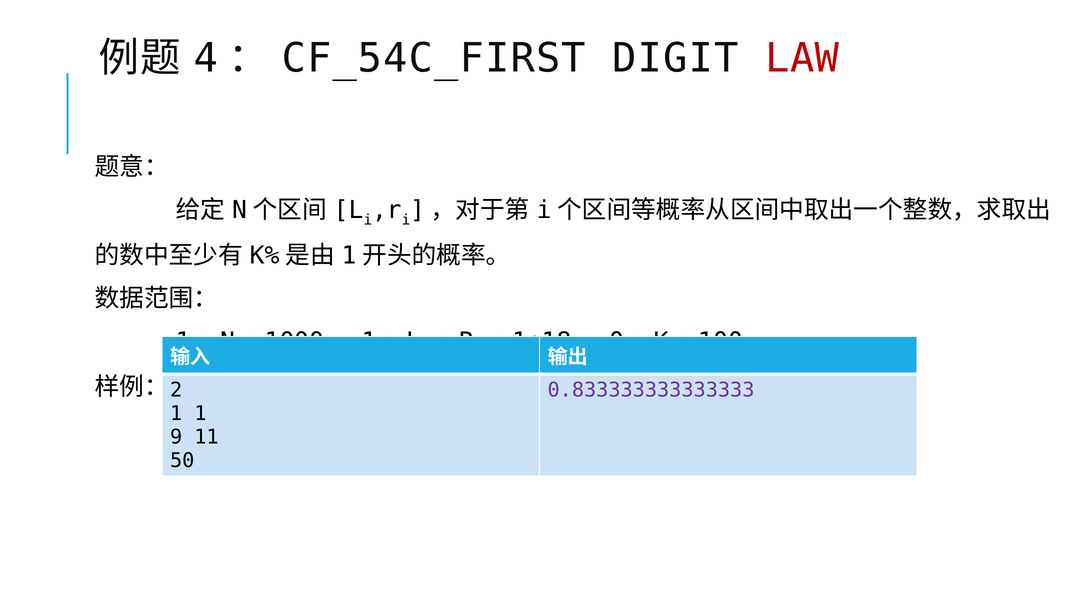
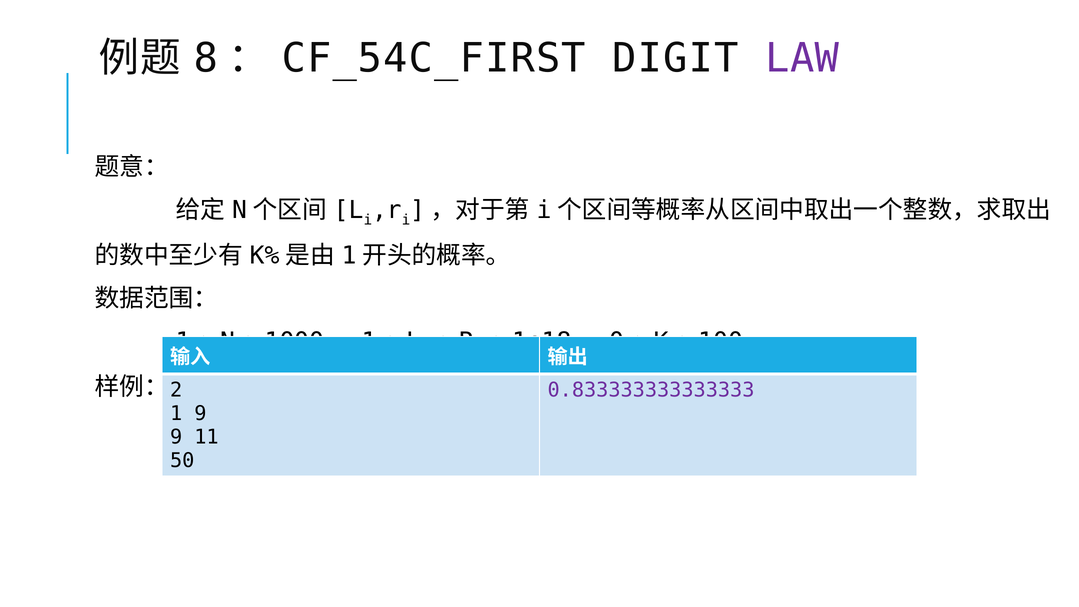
4: 4 -> 8 (206, 58)
LAW colour: red -> purple (802, 58)
1 1: 1 -> 9 (200, 413)
